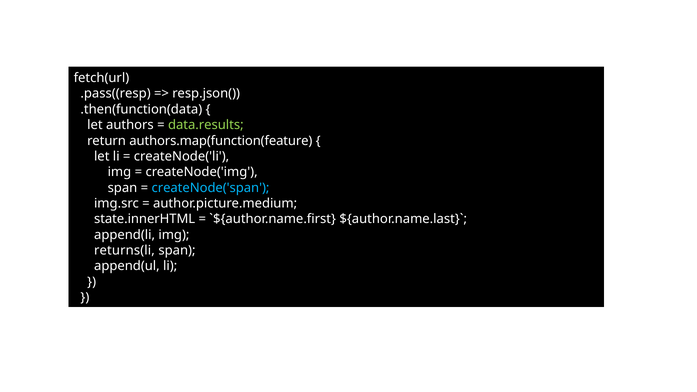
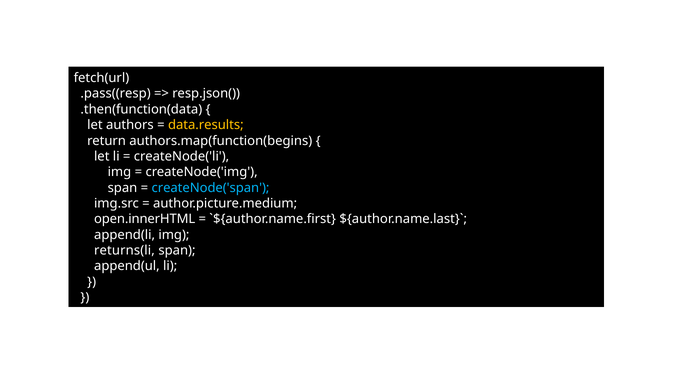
data.results colour: light green -> yellow (206, 125)
authors.map(function(feature: authors.map(function(feature -> authors.map(function(begins (221, 141)
state.innerHTML: state.innerHTML -> open.innerHTML (145, 219)
